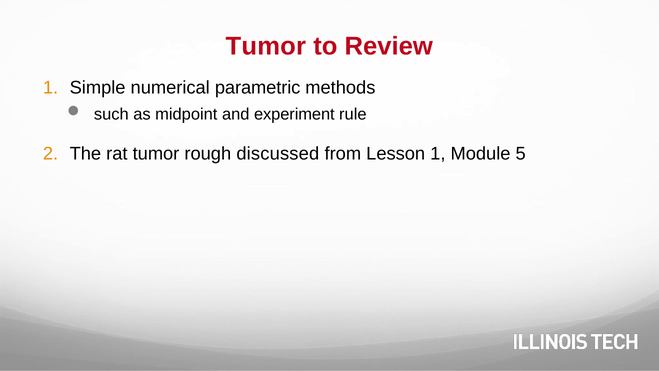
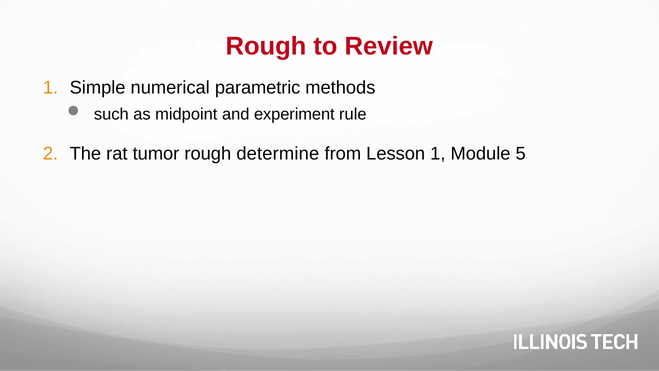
Tumor: Tumor -> Rough (266, 46)
discussed: discussed -> determine (278, 153)
